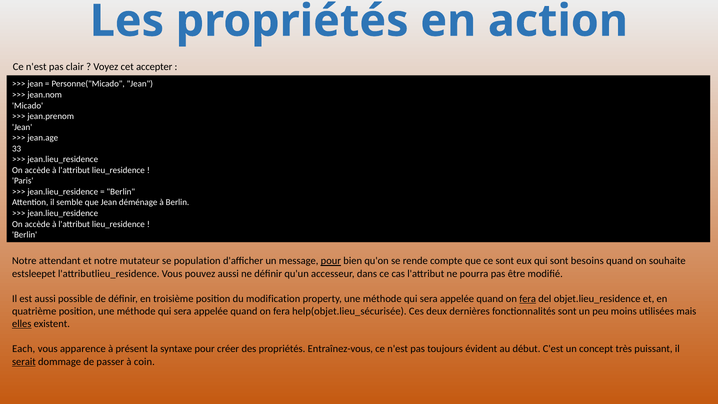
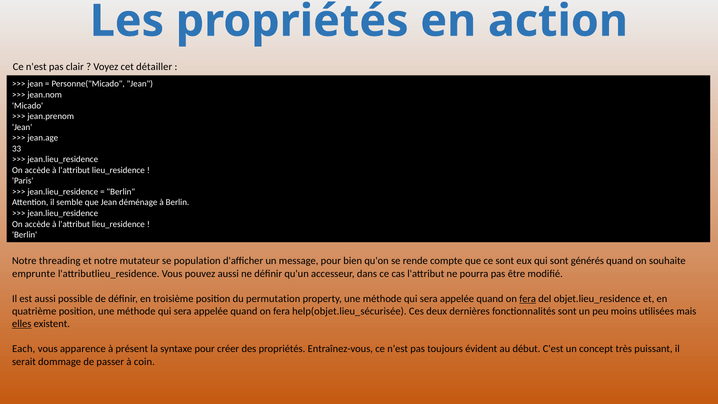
accepter: accepter -> détailler (154, 67)
attendant: attendant -> threading (60, 261)
pour underline: present -> none (331, 261)
besoins: besoins -> générés (587, 261)
estsleepet: estsleepet -> emprunte (34, 273)
modification: modification -> permutation (273, 299)
serait underline: present -> none (24, 361)
